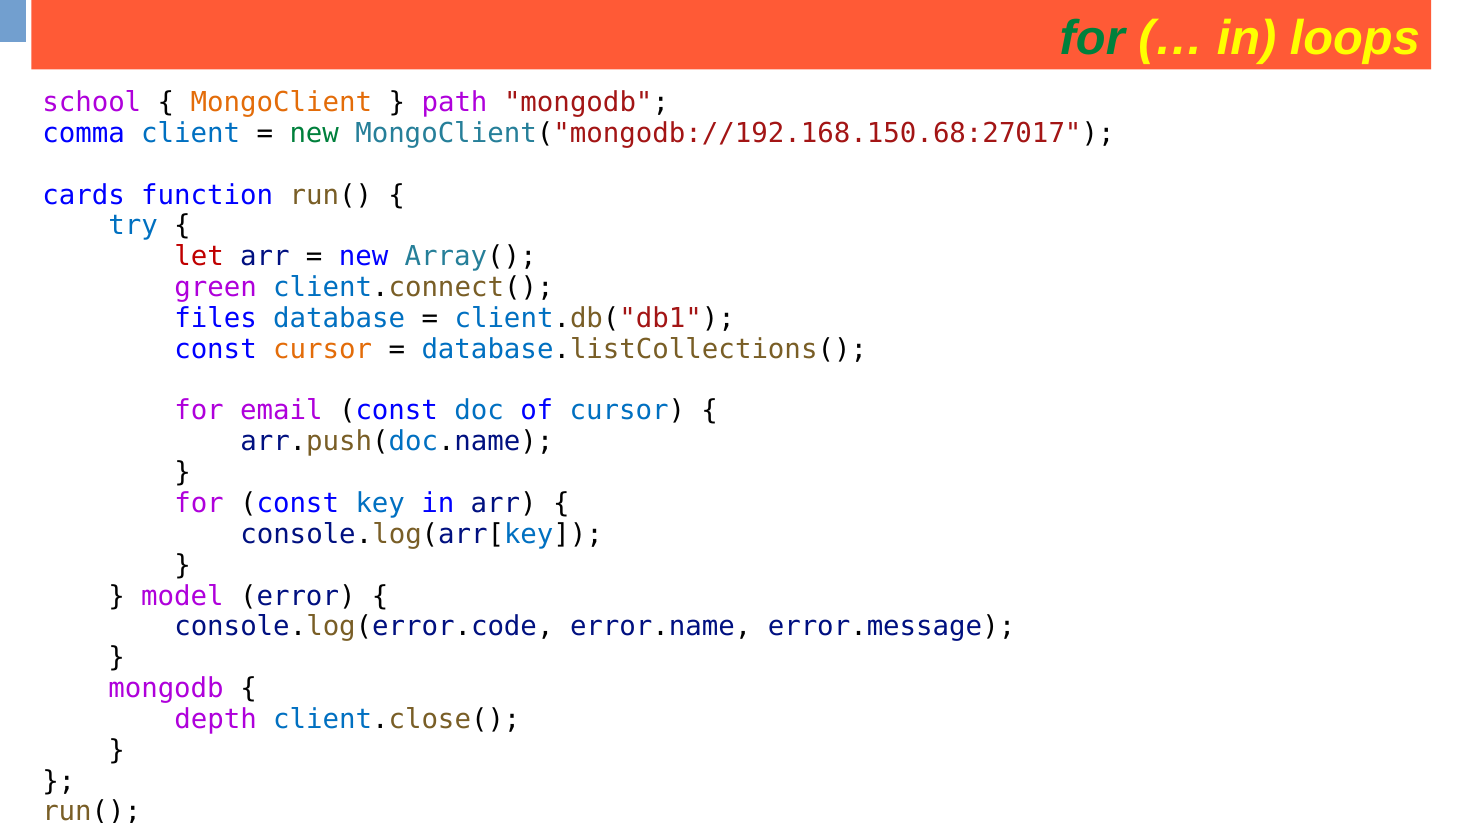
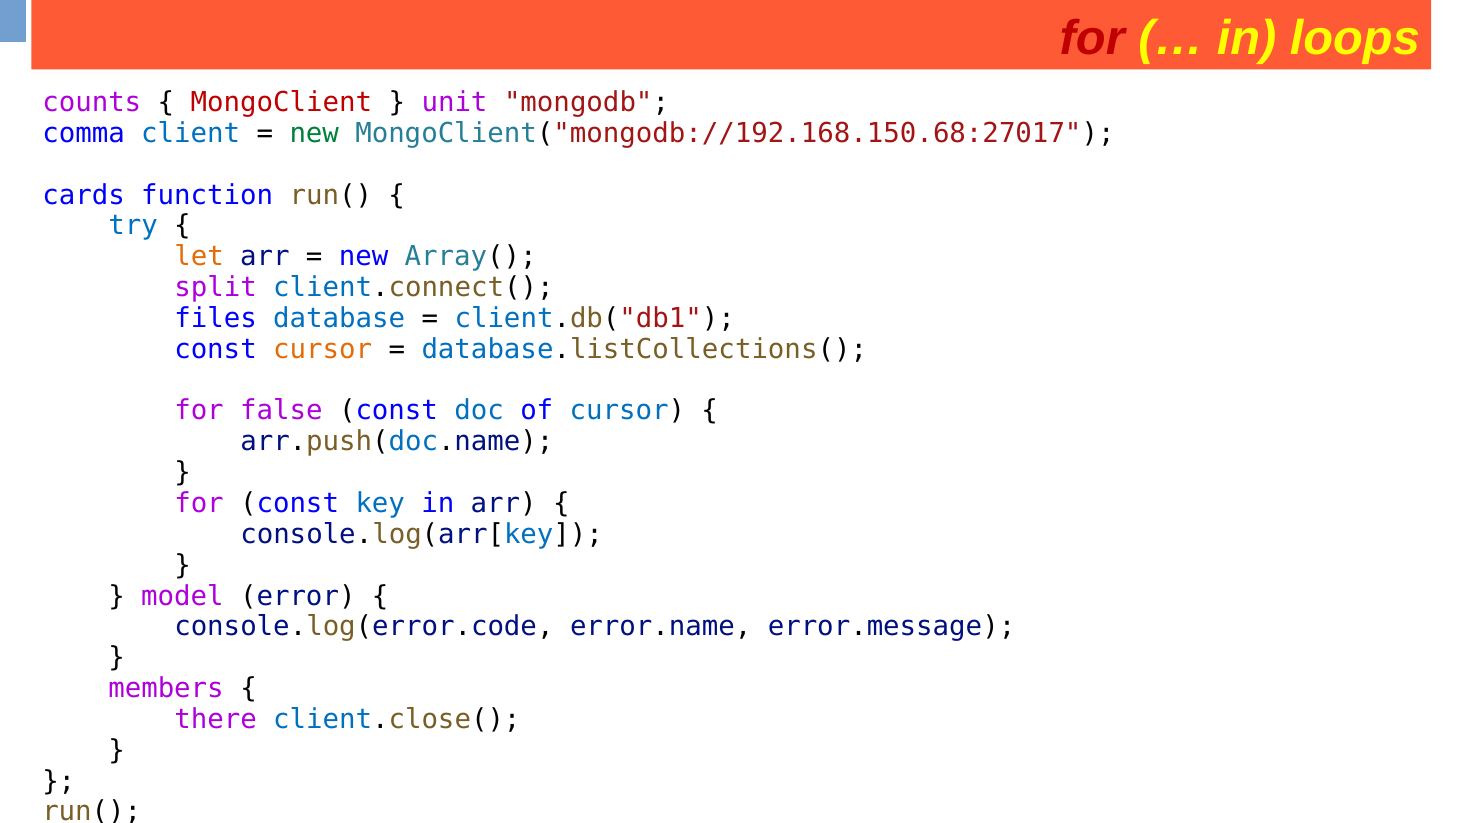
for colour: green -> red (1092, 38)
school: school -> counts (92, 102)
MongoClient colour: orange -> red (281, 102)
path: path -> unit (455, 102)
let colour: red -> orange (199, 257)
green: green -> split (216, 288)
email: email -> false (281, 411)
mongodb: mongodb -> members (166, 688)
depth: depth -> there (216, 719)
